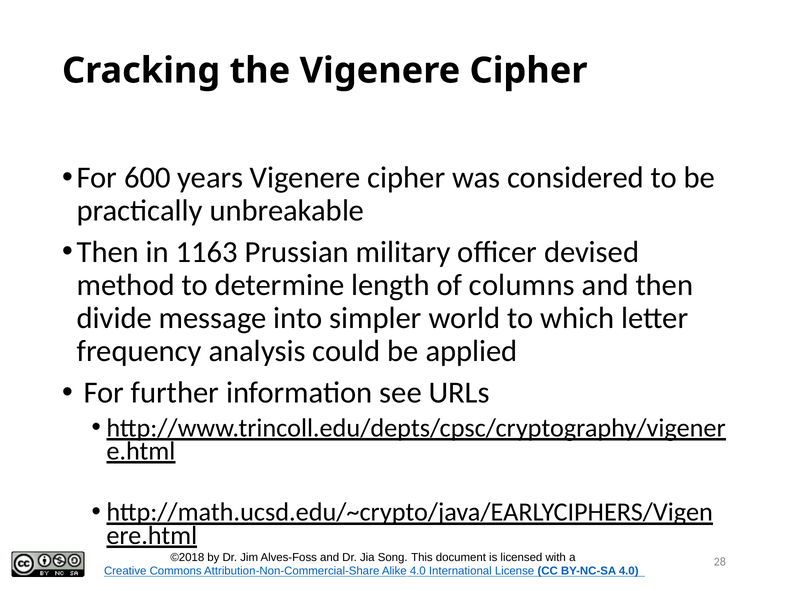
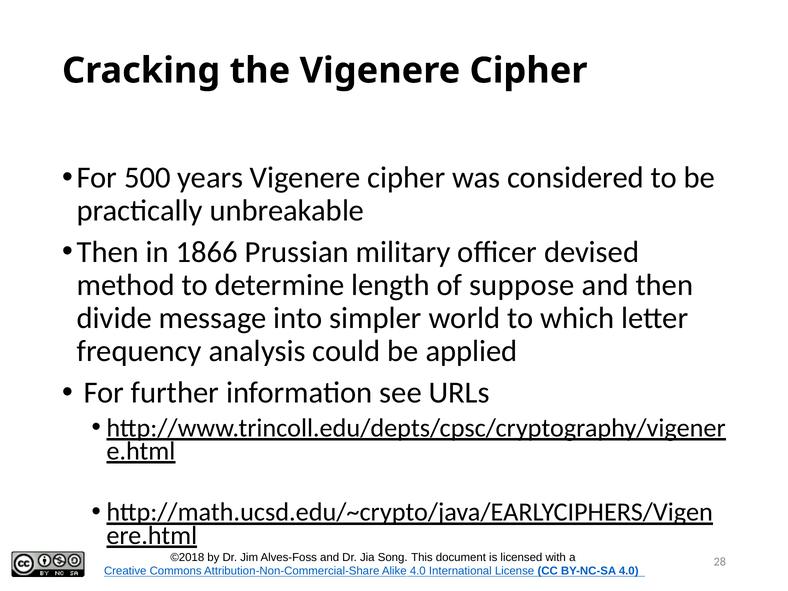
600: 600 -> 500 (147, 178)
1163: 1163 -> 1866 (207, 252)
columns: columns -> suppose (522, 285)
